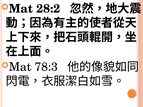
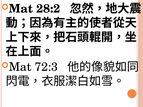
78:3: 78:3 -> 72:3 (46, 67)
